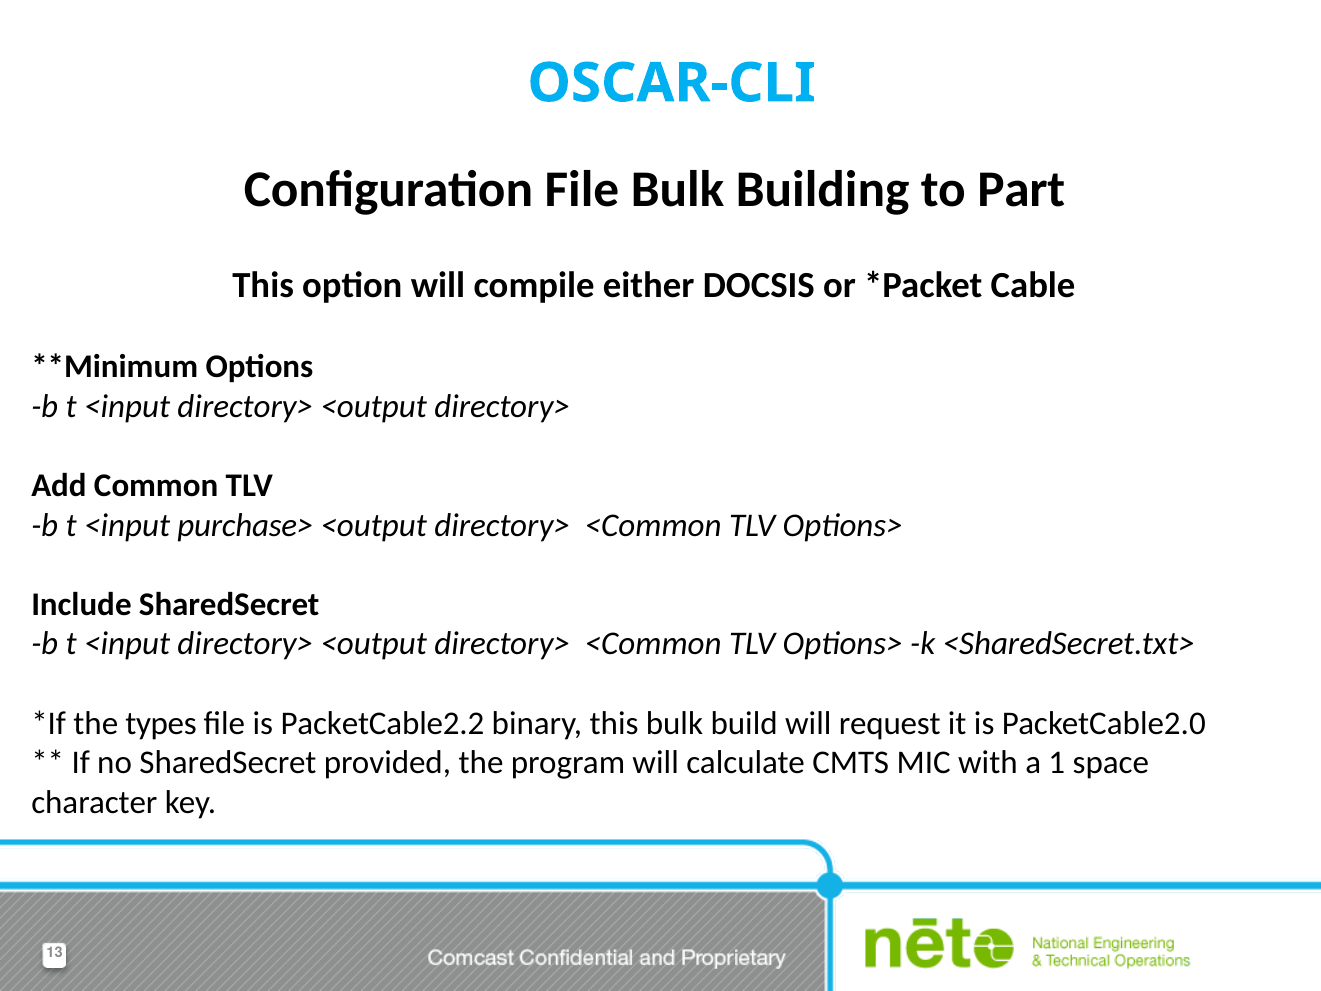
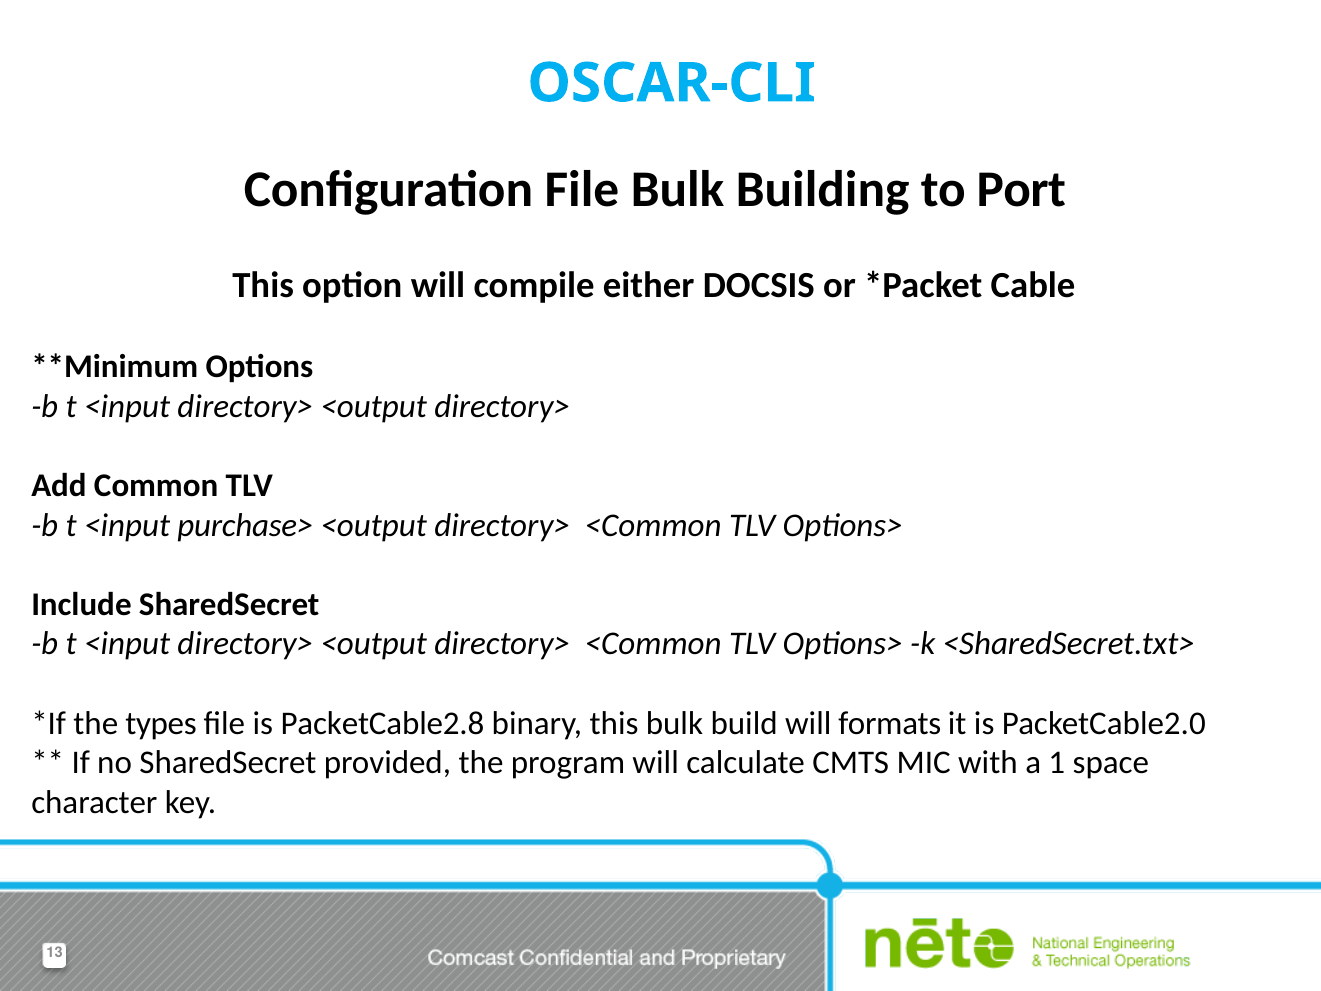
Part: Part -> Port (1021, 189)
PacketCable2.2: PacketCable2.2 -> PacketCable2.8 (382, 723)
request: request -> formats (890, 723)
